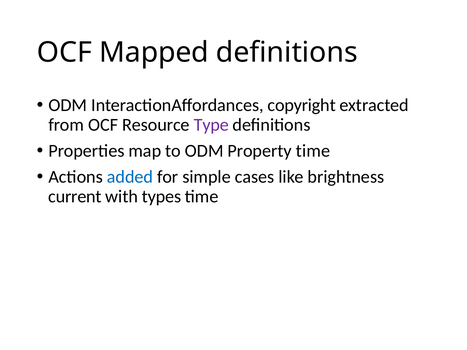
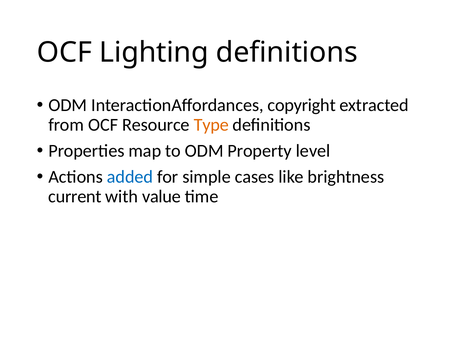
Mapped: Mapped -> Lighting (154, 52)
Type colour: purple -> orange (211, 125)
Property time: time -> level (313, 151)
types: types -> value (162, 197)
